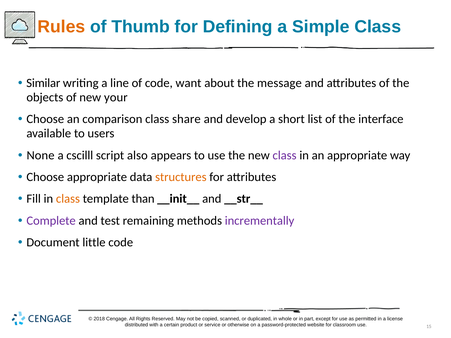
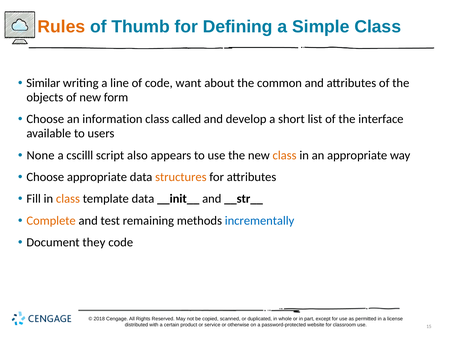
message: message -> common (279, 83)
your: your -> form (116, 97)
comparison: comparison -> information (112, 119)
share: share -> called (187, 119)
class colour: purple -> orange (285, 155)
template than: than -> data (143, 199)
Complete colour: purple -> orange (51, 221)
incrementally colour: purple -> blue (260, 221)
little: little -> they (94, 243)
